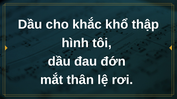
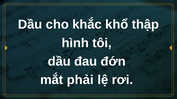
thân: thân -> phải (80, 80)
